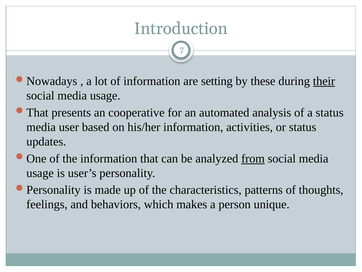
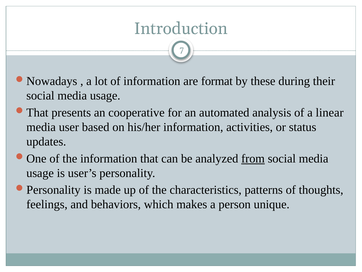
setting: setting -> format (217, 81)
their underline: present -> none (324, 81)
a status: status -> linear (330, 112)
